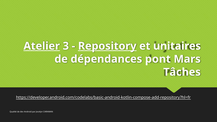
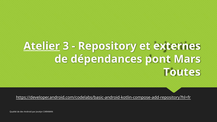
Repository underline: present -> none (107, 46)
unitaires: unitaires -> externes (177, 46)
Tâches: Tâches -> Toutes (182, 72)
